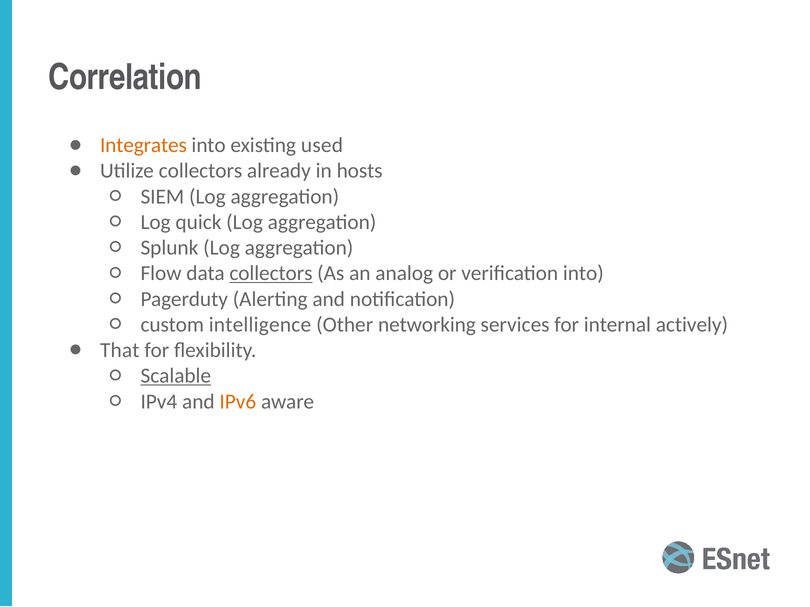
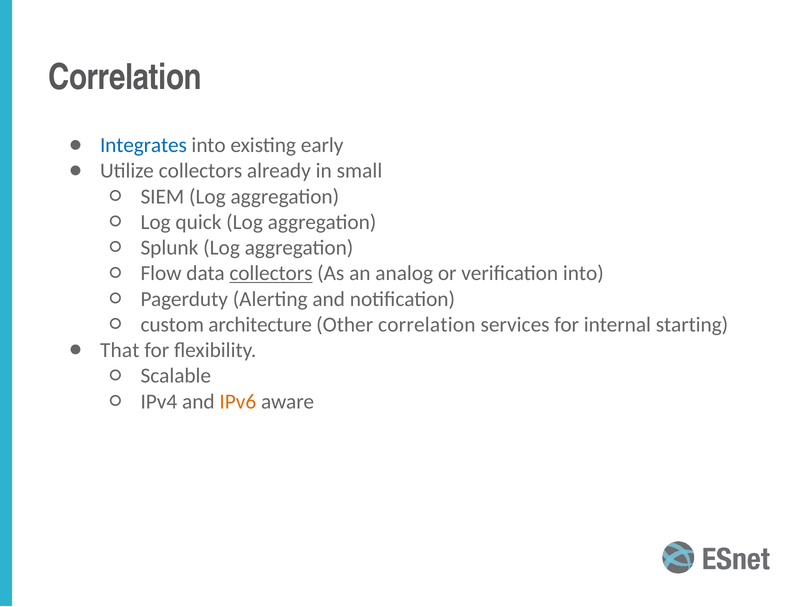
Integrates colour: orange -> blue (143, 145)
used: used -> early (322, 145)
hosts: hosts -> small (359, 171)
intelligence: intelligence -> architecture (260, 325)
Other networking: networking -> correlation (427, 325)
actively: actively -> starting (692, 325)
Scalable underline: present -> none (176, 376)
